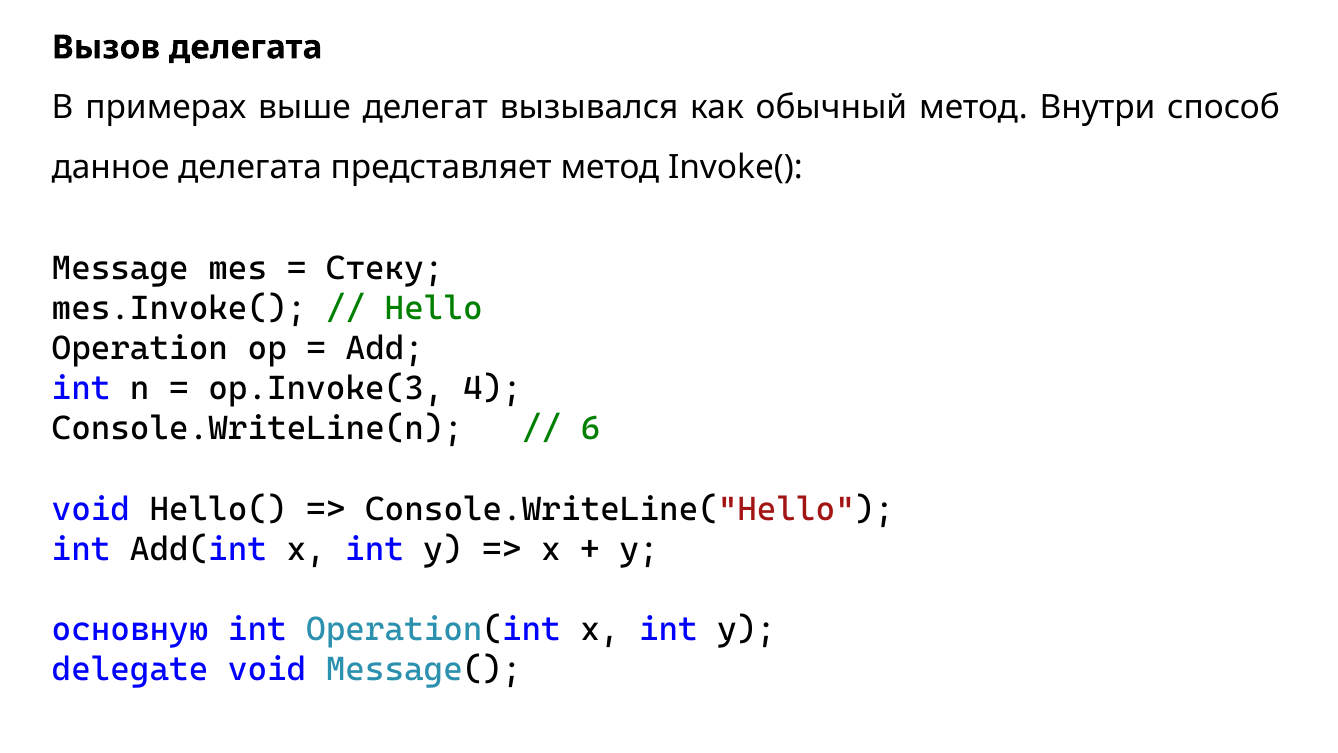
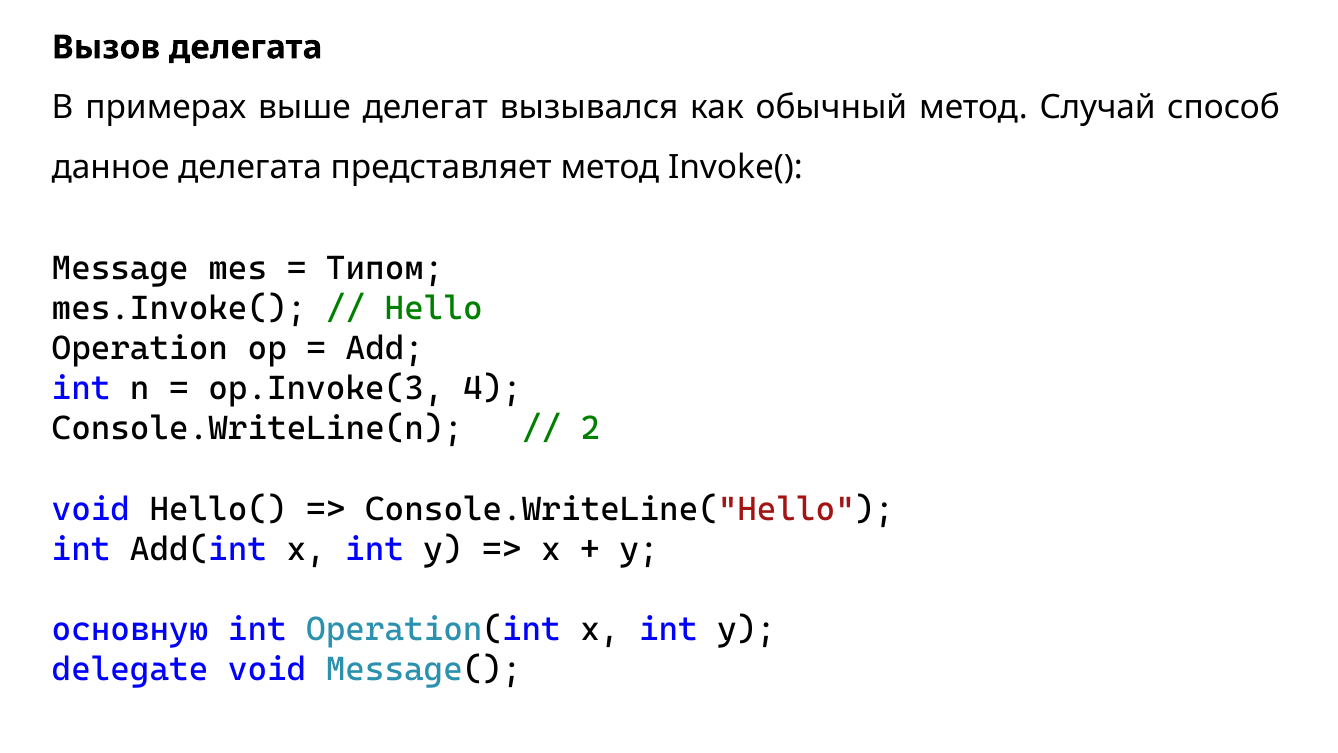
Внутри: Внутри -> Случай (1098, 108)
Стеку: Стеку -> Типом (385, 268)
6: 6 -> 2 (590, 429)
